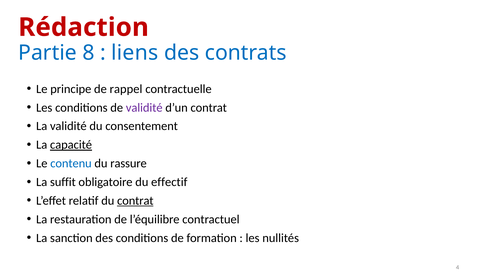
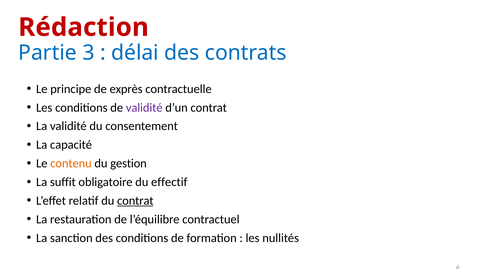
8: 8 -> 3 (88, 53)
liens: liens -> délai (135, 53)
rappel: rappel -> exprès (126, 89)
capacité underline: present -> none (71, 145)
contenu colour: blue -> orange (71, 163)
rassure: rassure -> gestion (129, 163)
